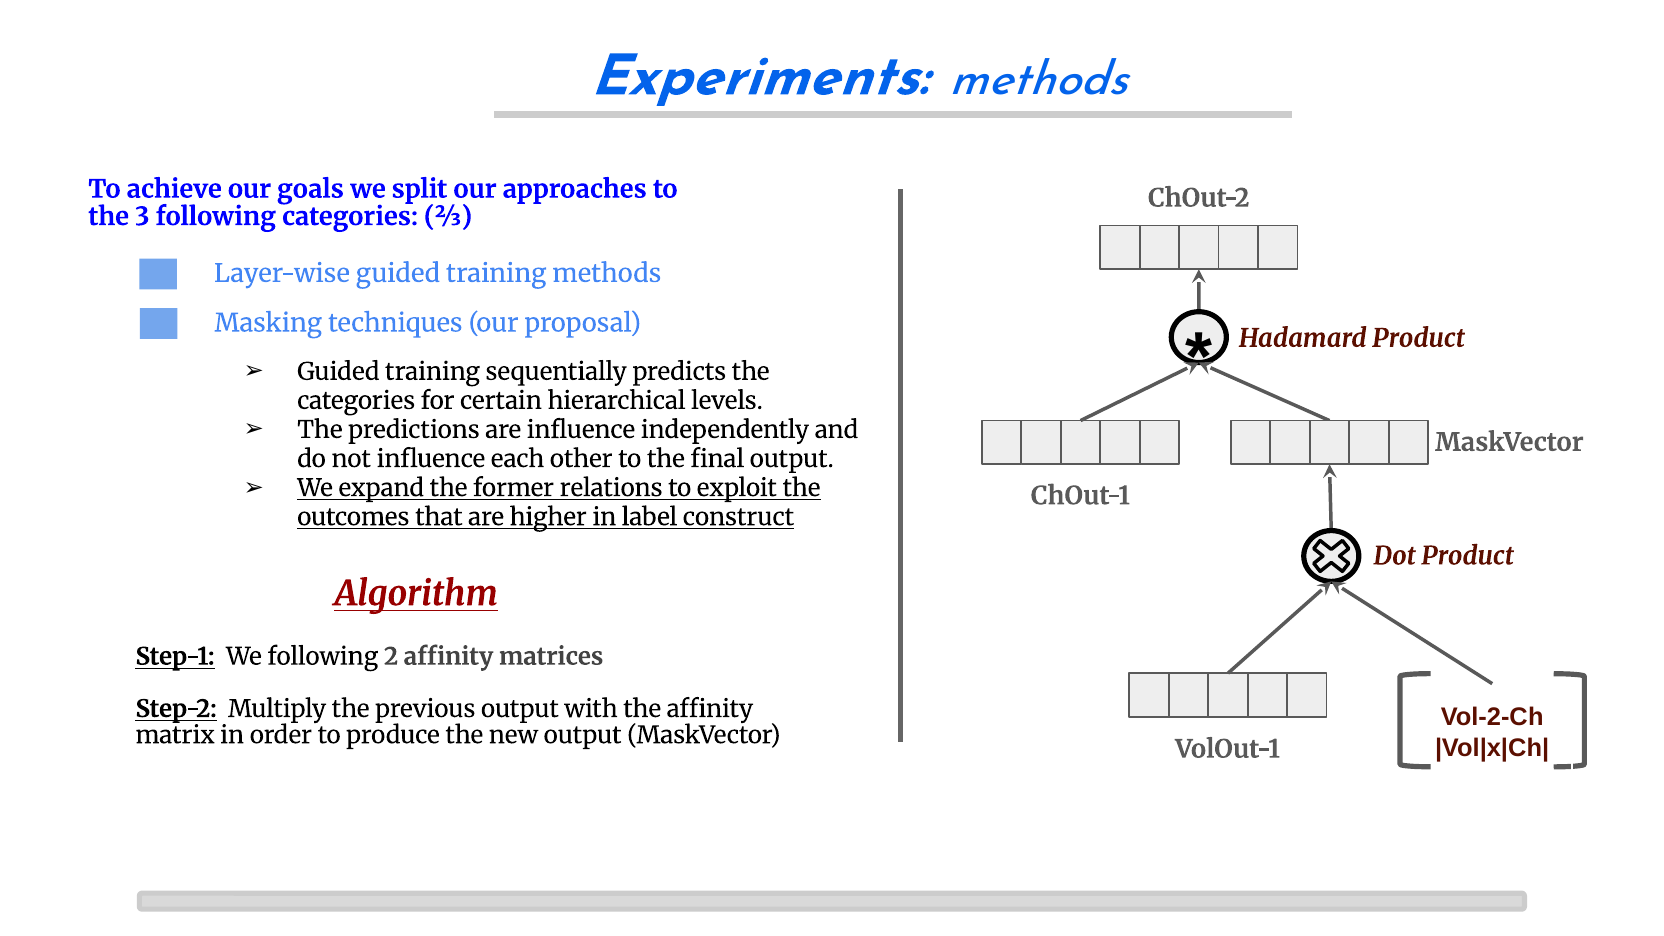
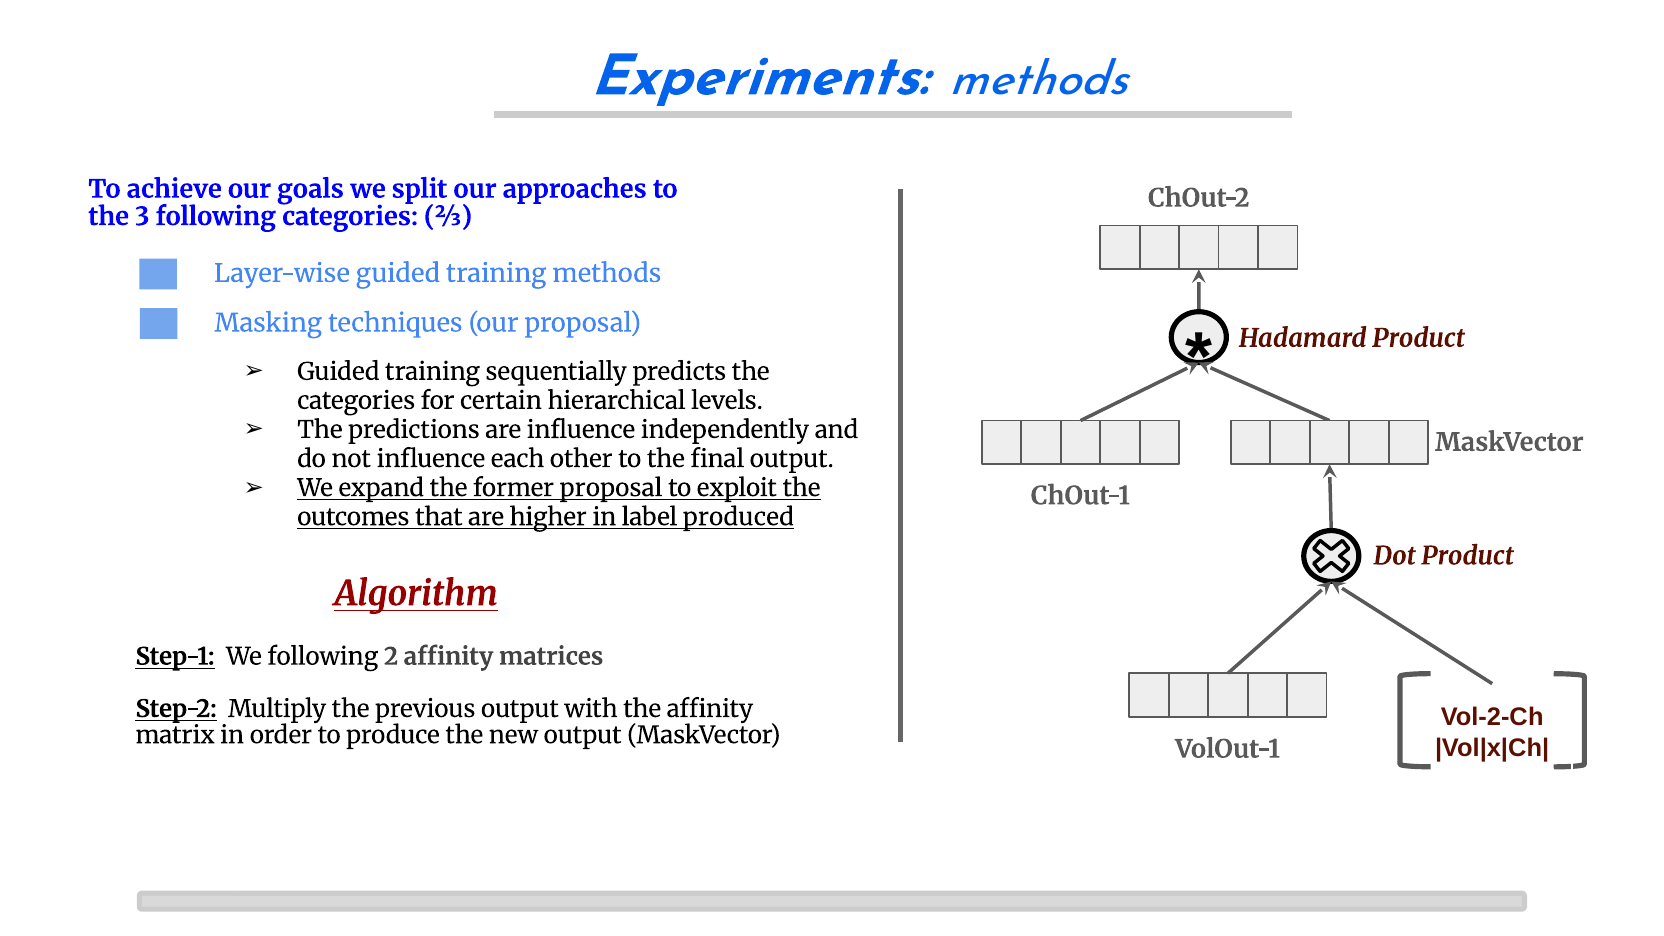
former relations: relations -> proposal (611, 488)
construct: construct -> produced (738, 517)
